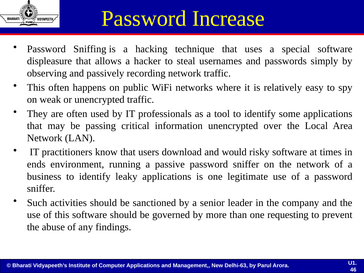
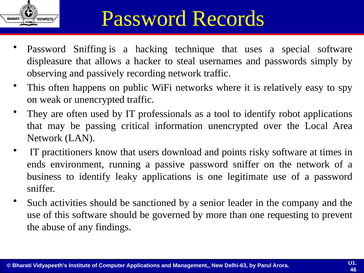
Increase: Increase -> Records (228, 19)
some: some -> robot (290, 114)
would: would -> points (234, 152)
